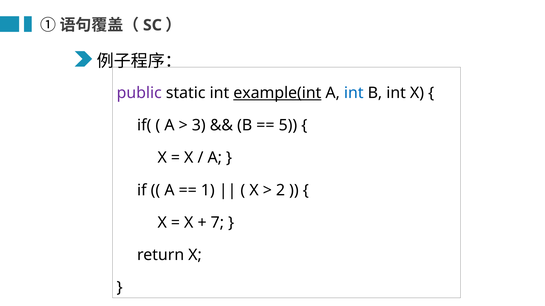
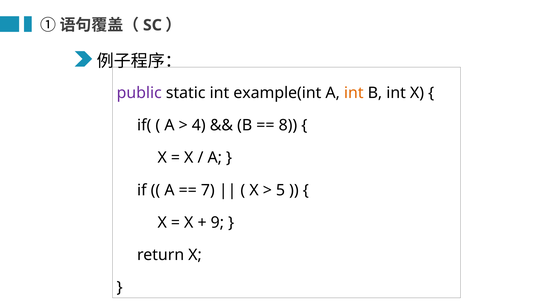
example(int underline: present -> none (277, 93)
int colour: blue -> orange (354, 93)
3: 3 -> 4 (199, 126)
5: 5 -> 8 (288, 126)
1: 1 -> 7 (208, 190)
2: 2 -> 5 (281, 190)
7: 7 -> 9 (217, 223)
